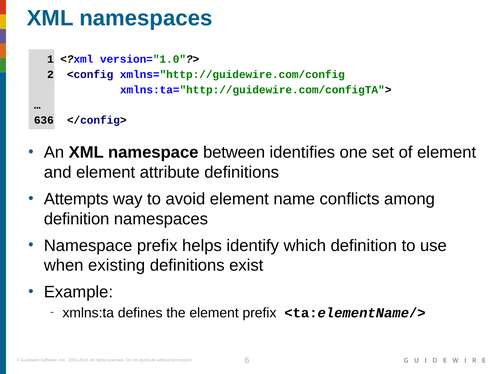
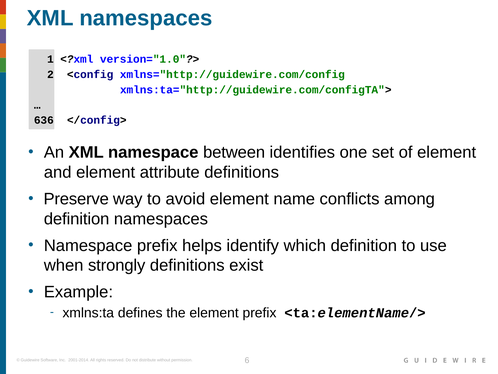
Attempts: Attempts -> Preserve (76, 199)
existing: existing -> strongly (117, 265)
